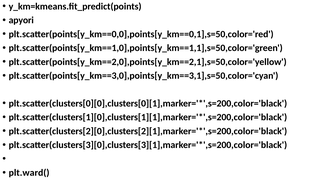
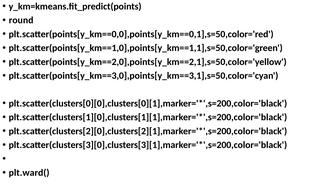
apyori: apyori -> round (21, 20)
